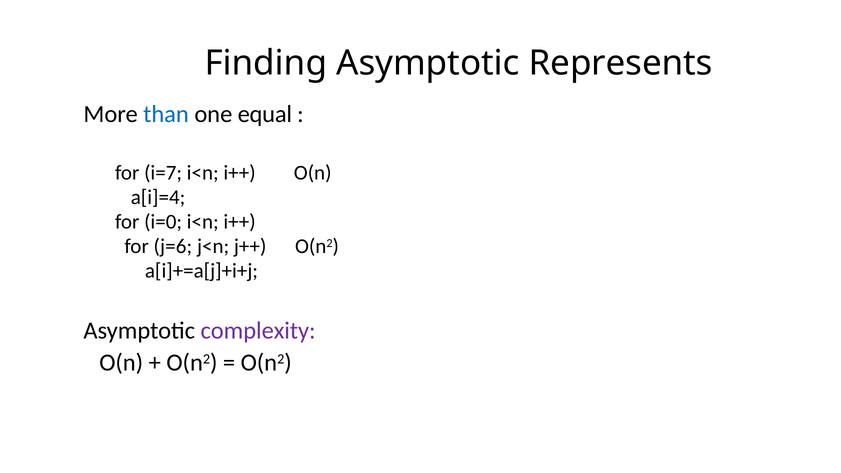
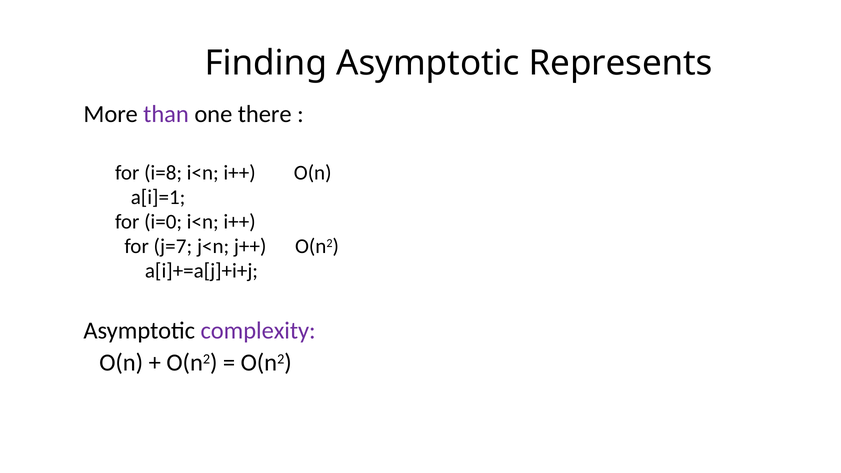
than colour: blue -> purple (166, 114)
equal: equal -> there (265, 114)
i=7: i=7 -> i=8 (163, 173)
a[i]=4: a[i]=4 -> a[i]=1 (158, 197)
j=6: j=6 -> j=7 (173, 247)
